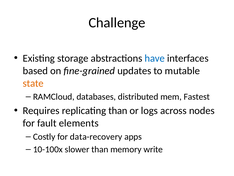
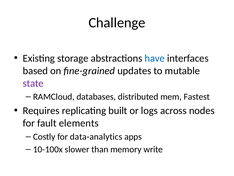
state colour: orange -> purple (33, 83)
replicating than: than -> built (118, 110)
data-recovery: data-recovery -> data-analytics (96, 136)
